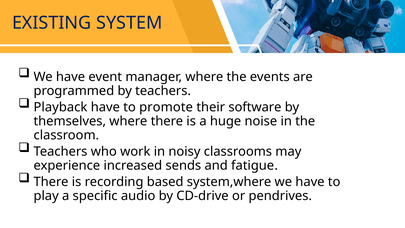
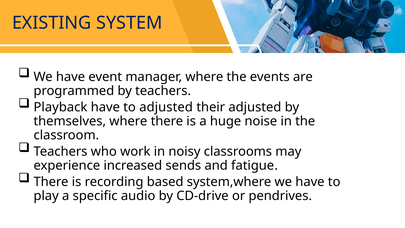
to promote: promote -> adjusted (166, 107)
their software: software -> adjusted (255, 107)
